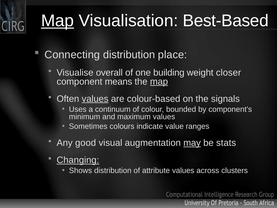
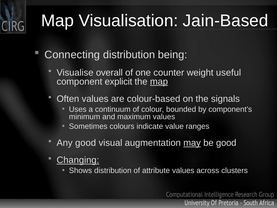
Map underline: present -> none (58, 21)
Best-Based: Best-Based -> Jain-Based (226, 21)
place: place -> being (173, 55)
building: building -> counter (169, 73)
closer: closer -> useful (229, 73)
means: means -> explicit (119, 81)
values underline: present -> none (95, 99)
be stats: stats -> good (226, 143)
